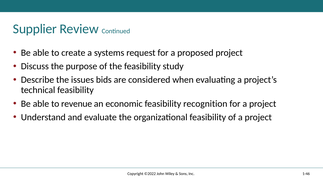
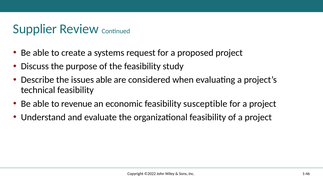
issues bids: bids -> able (104, 80)
recognition: recognition -> susceptible (205, 103)
